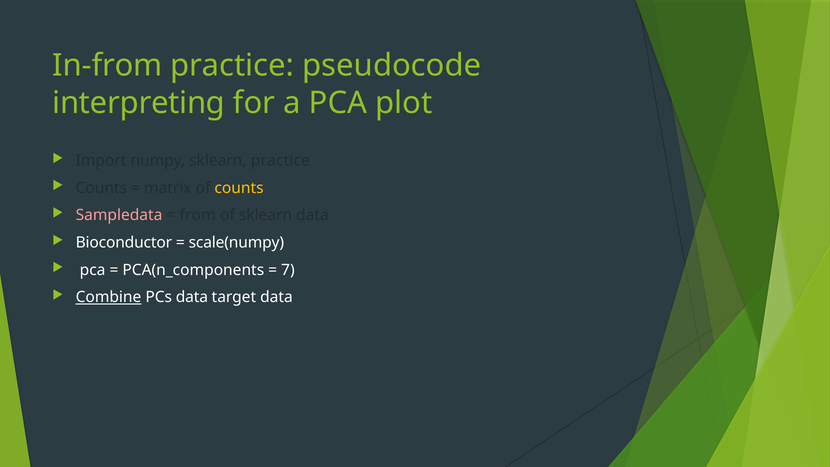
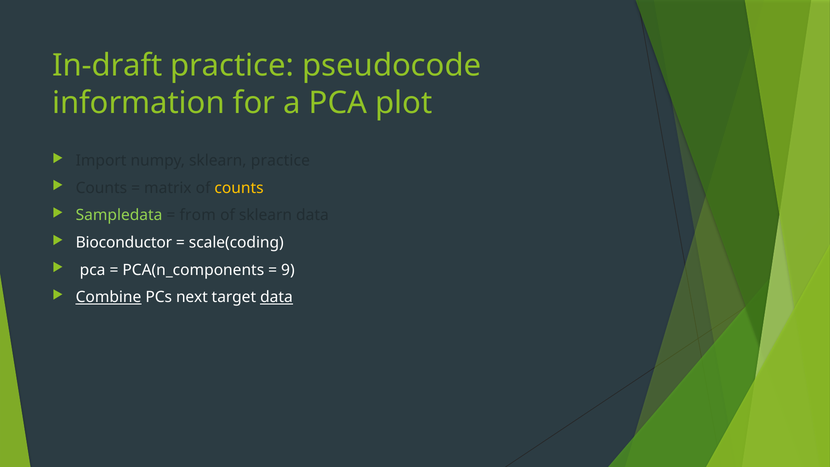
In-from: In-from -> In-draft (107, 65)
interpreting: interpreting -> information (139, 103)
Sampledata colour: pink -> light green (119, 215)
scale(numpy: scale(numpy -> scale(coding (236, 243)
7: 7 -> 9 (288, 270)
PCs data: data -> next (192, 297)
data underline: none -> present (277, 297)
